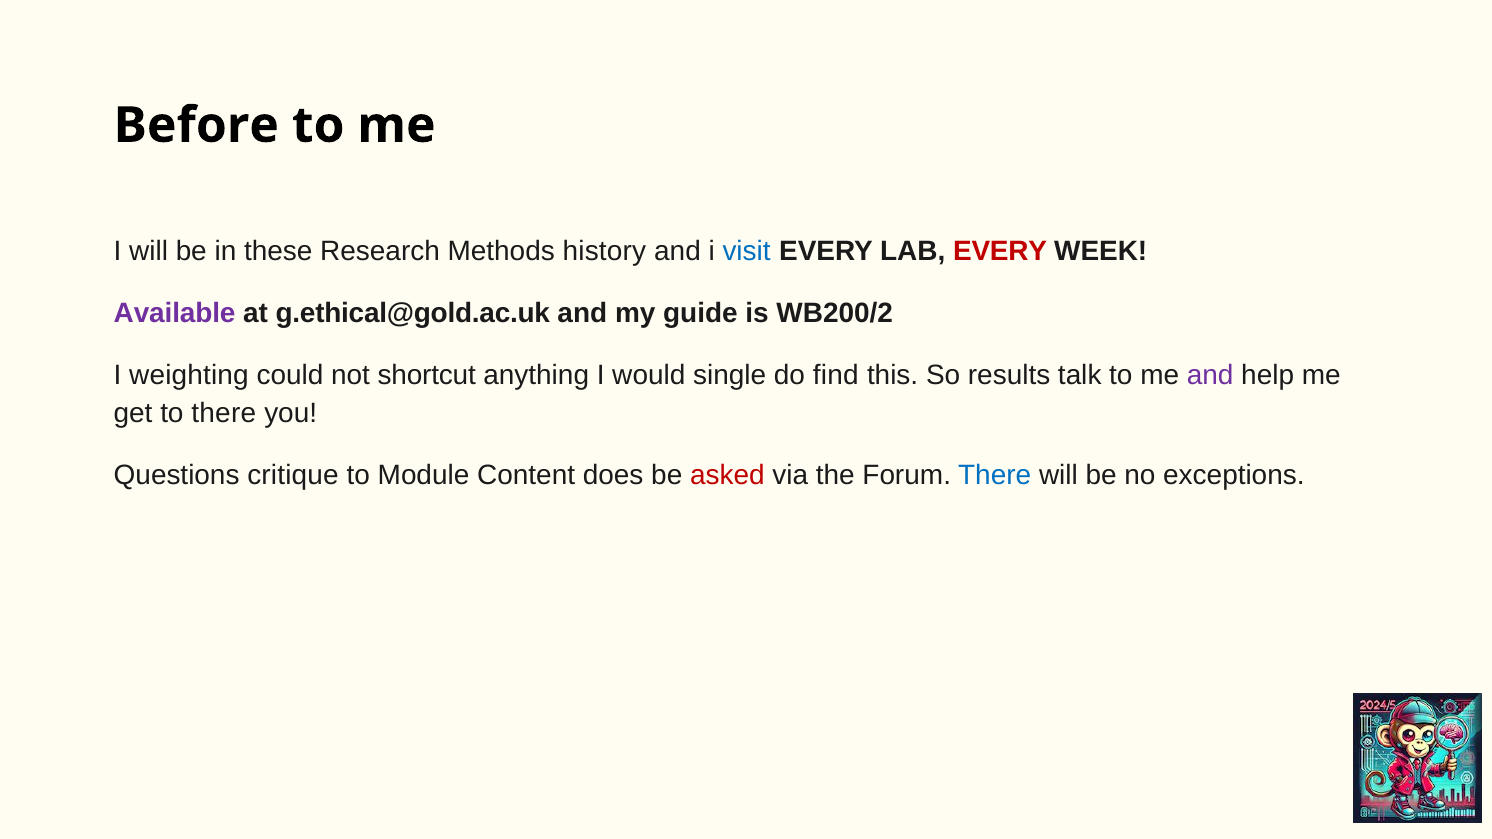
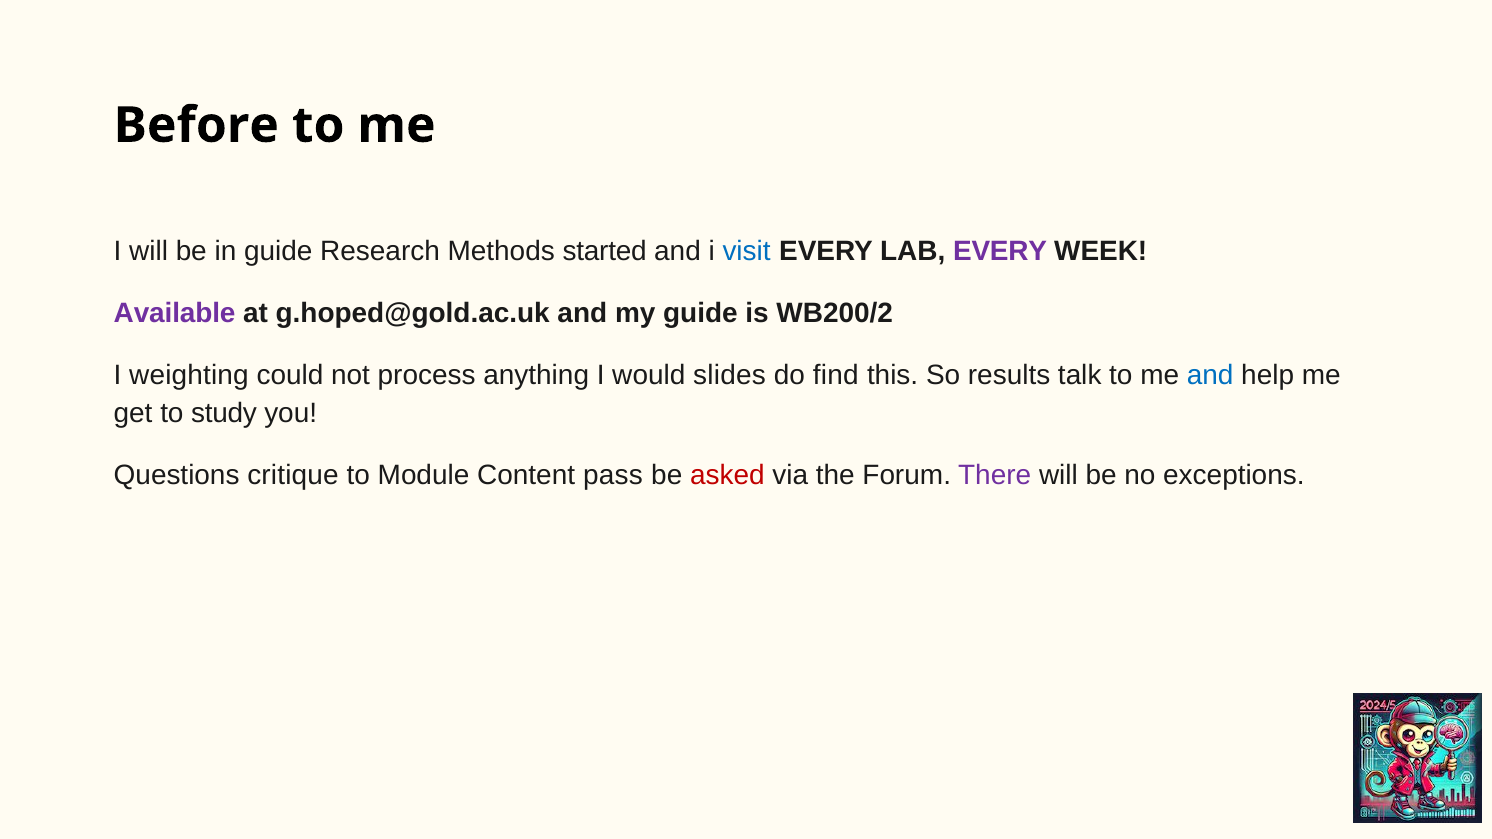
in these: these -> guide (278, 251)
history: history -> started (605, 251)
EVERY colour: red -> purple (1000, 251)
g.ethical@gold.ac.uk: g.ethical@gold.ac.uk -> g.hoped@gold.ac.uk (413, 314)
shortcut: shortcut -> process (427, 376)
single: single -> slides (729, 376)
and colour: purple -> blue (1210, 376)
to there: there -> study (224, 413)
does: does -> pass (613, 475)
There colour: blue -> purple (995, 475)
